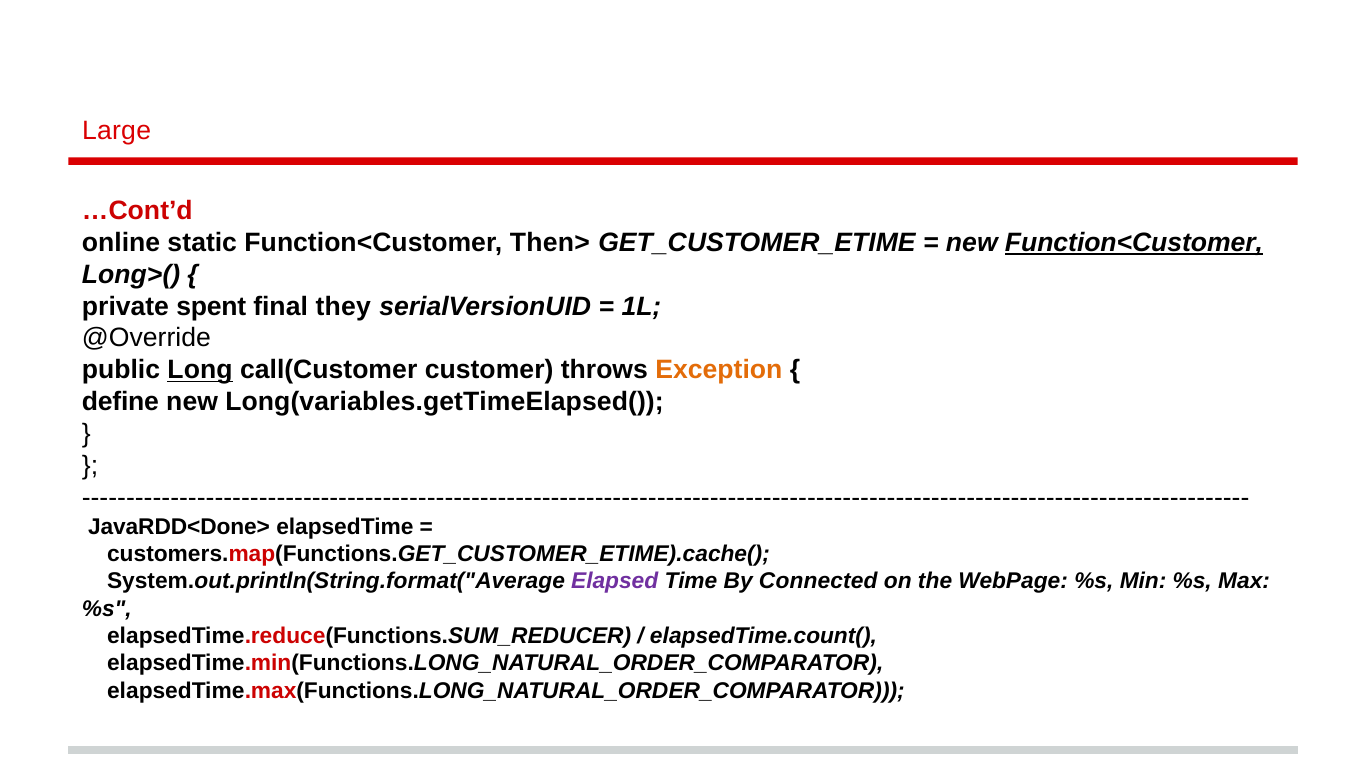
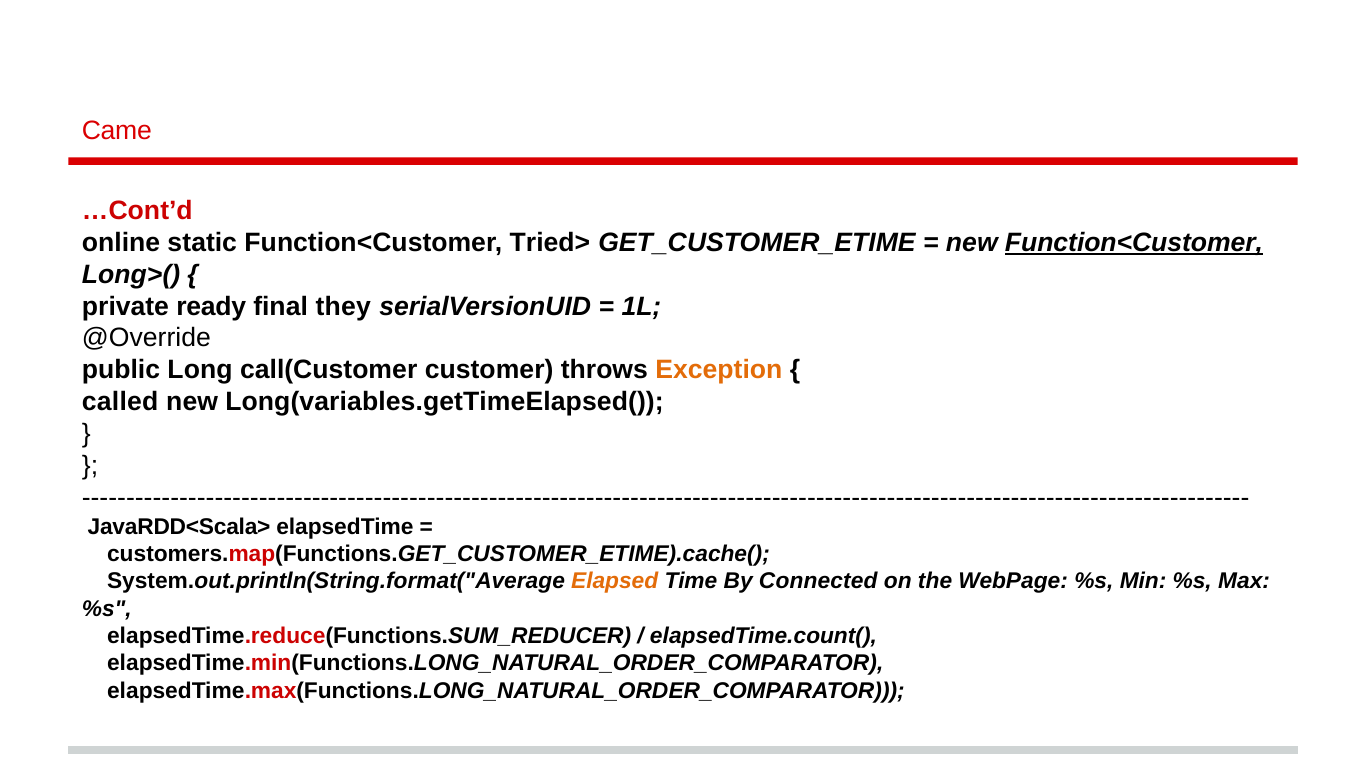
Large: Large -> Came (117, 131)
Then>: Then> -> Tried> (550, 243)
spent: spent -> ready (211, 306)
Long underline: present -> none (200, 370)
define: define -> called (120, 402)
JavaRDD<Done>: JavaRDD<Done> -> JavaRDD<Scala> (179, 527)
Elapsed colour: purple -> orange (615, 582)
